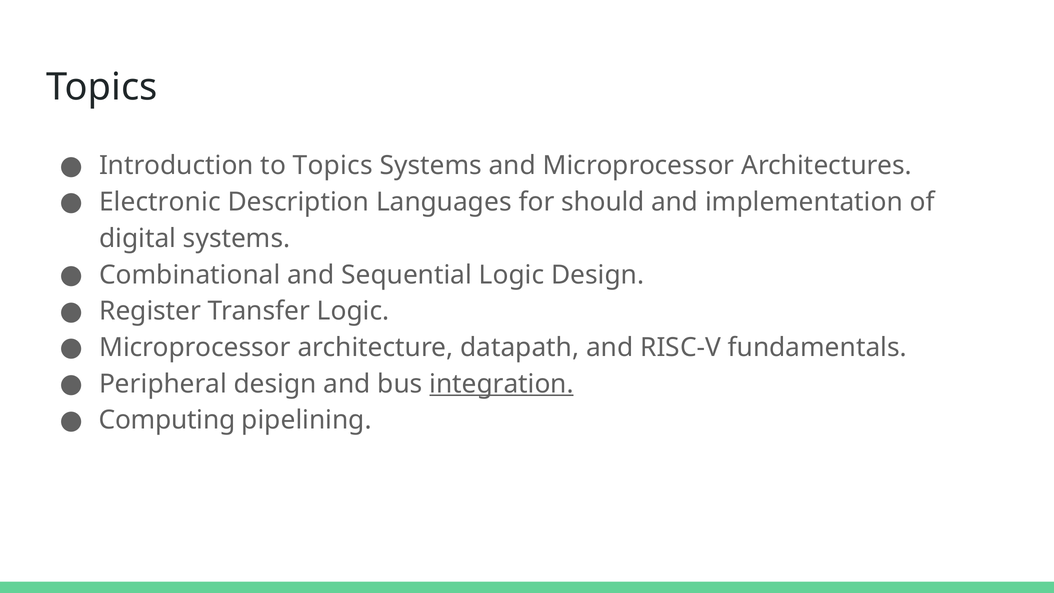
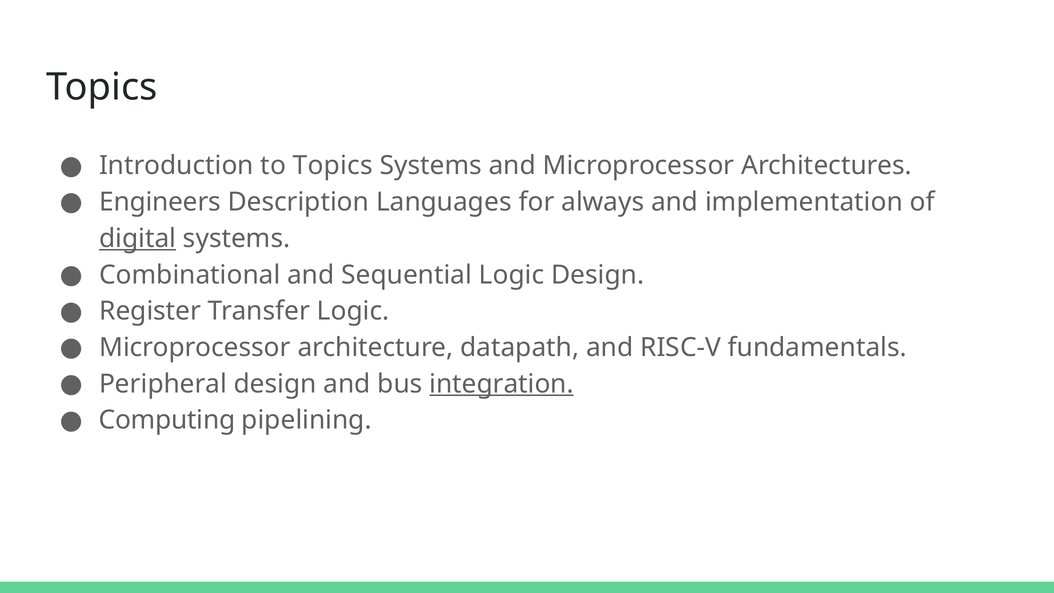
Electronic: Electronic -> Engineers (160, 202)
should: should -> always (603, 202)
digital underline: none -> present (138, 238)
